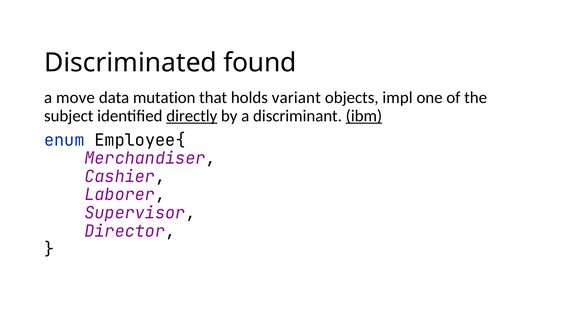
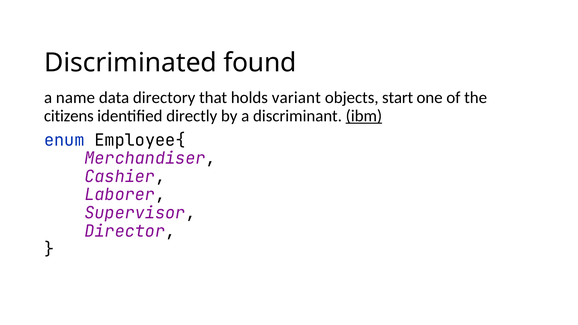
move: move -> name (75, 98)
mutation: mutation -> directory (164, 98)
impl: impl -> start (398, 98)
subject: subject -> citizens (69, 116)
directly underline: present -> none (192, 116)
